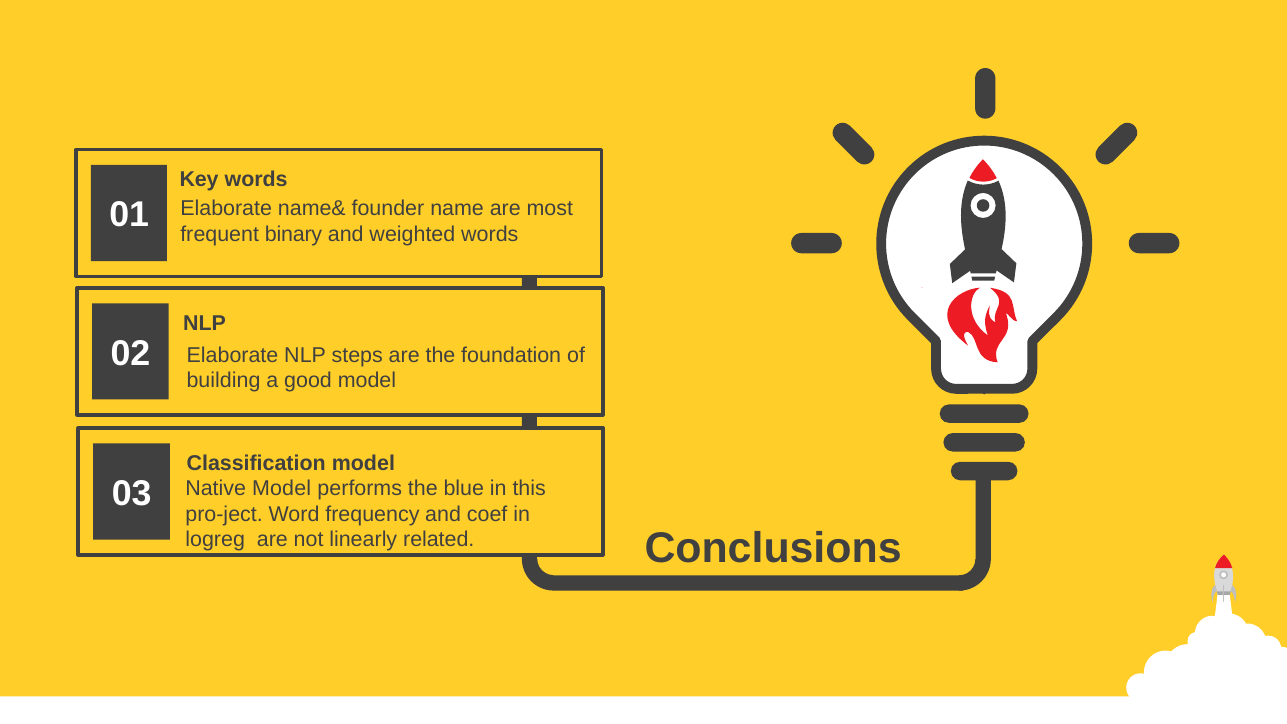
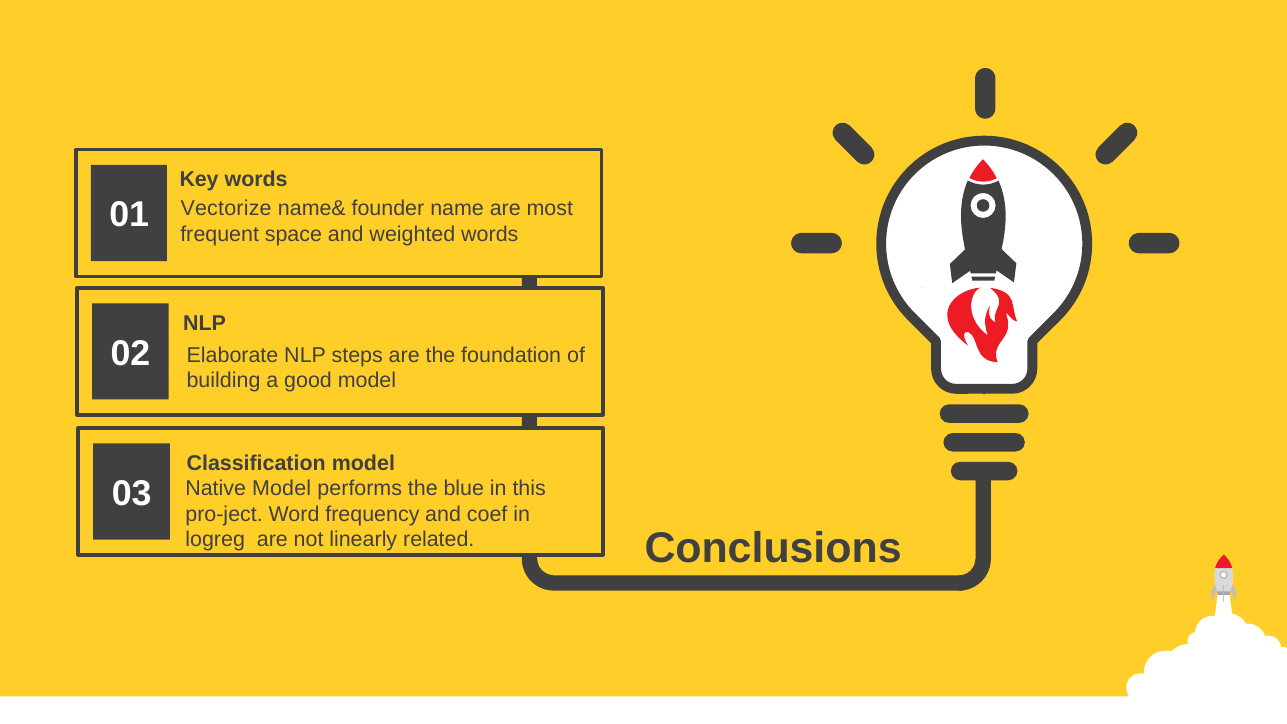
Elaborate: Elaborate -> Vectorize (226, 209)
binary: binary -> space (293, 235)
